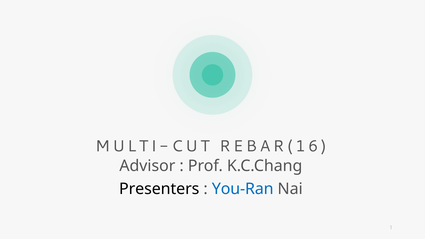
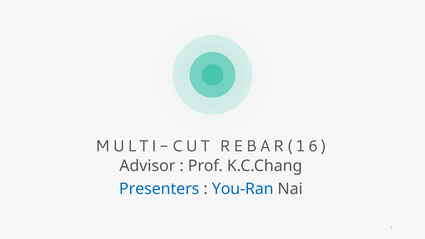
Presenters colour: black -> blue (159, 189)
